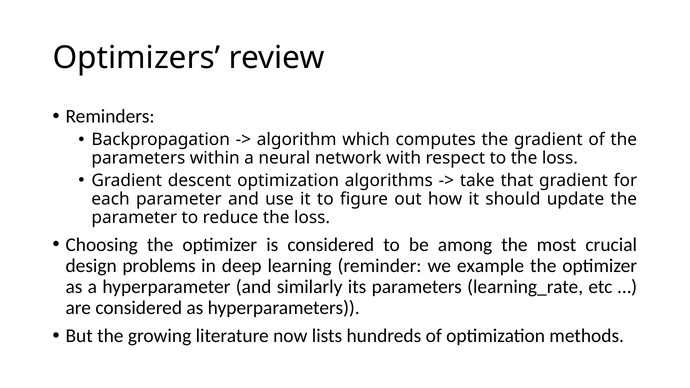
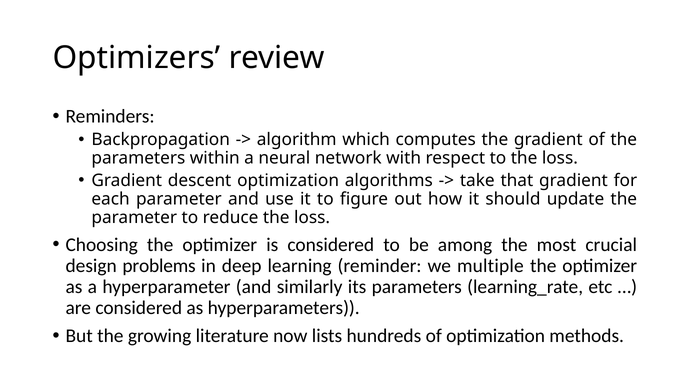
example: example -> multiple (490, 266)
